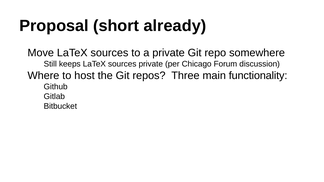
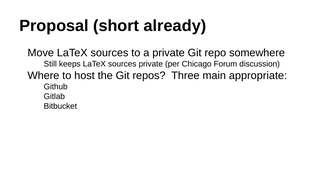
functionality: functionality -> appropriate (258, 76)
